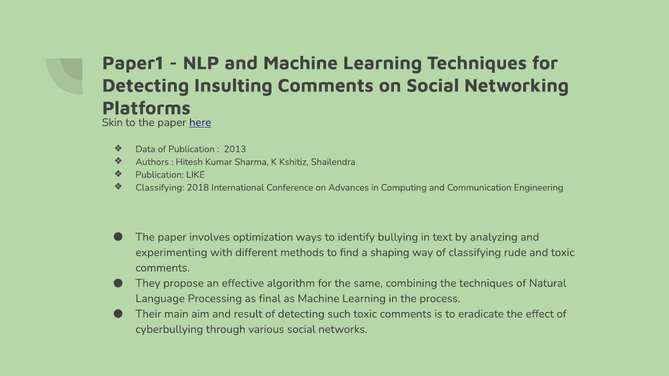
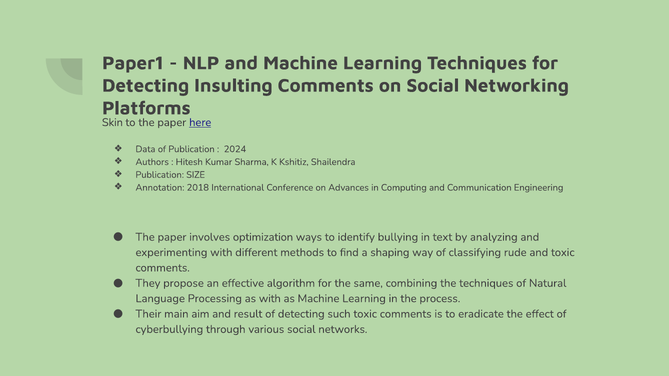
2013: 2013 -> 2024 (235, 149)
LIKE: LIKE -> SIZE (196, 175)
Classifying: Classifying -> Annotation (160, 188)
as final: final -> with (270, 299)
